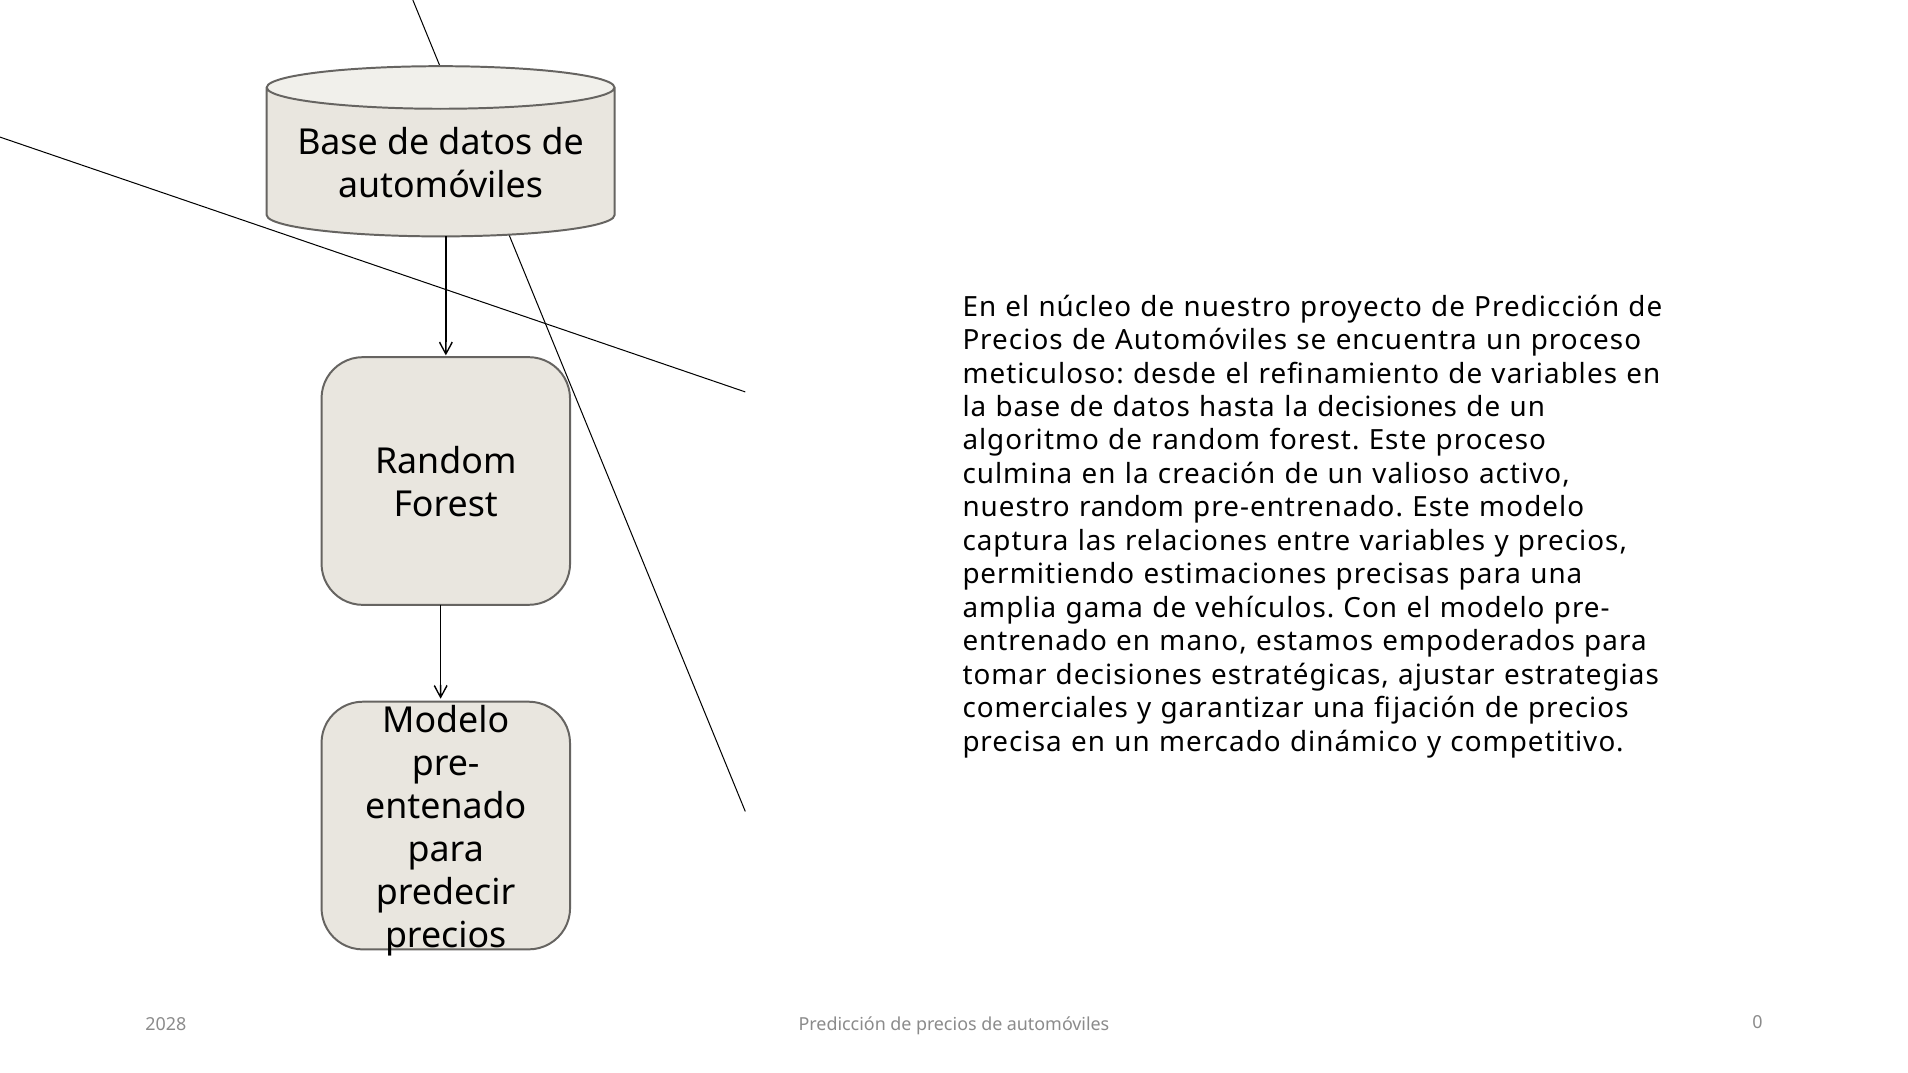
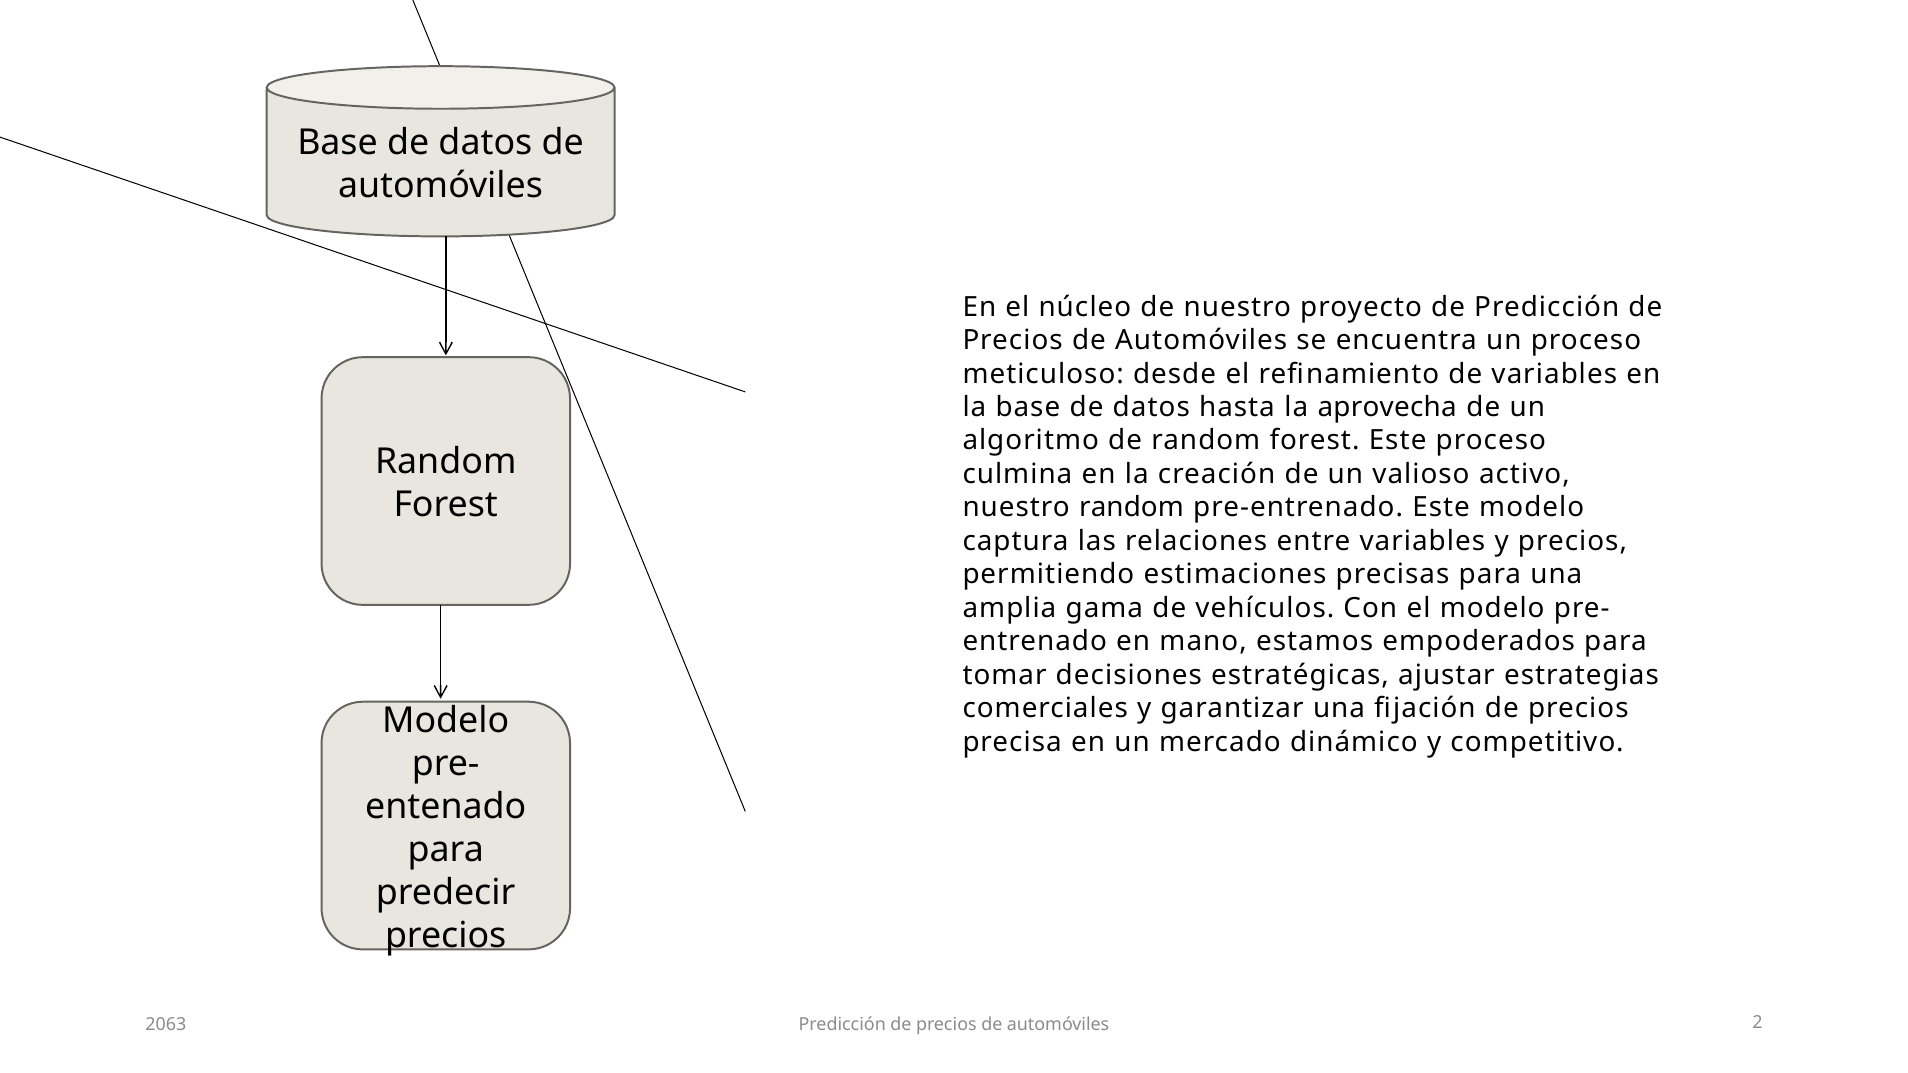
la decisiones: decisiones -> aprovecha (1387, 407)
2028: 2028 -> 2063 (166, 1025)
0: 0 -> 2 (1758, 1023)
